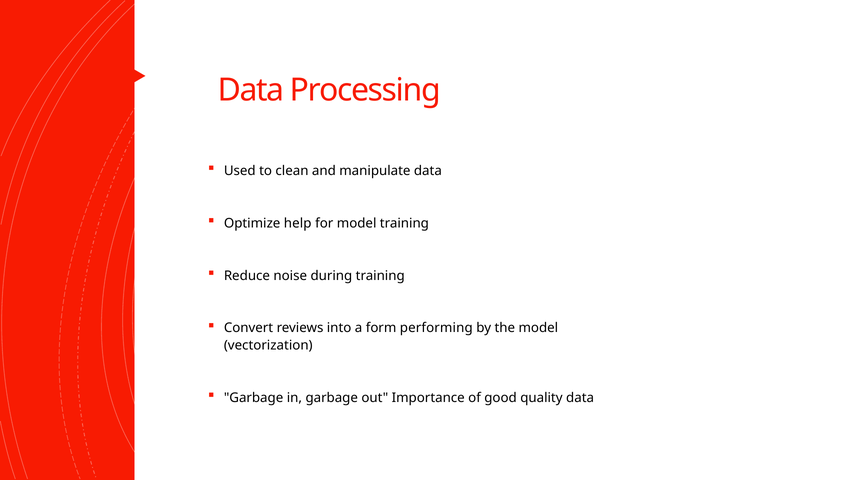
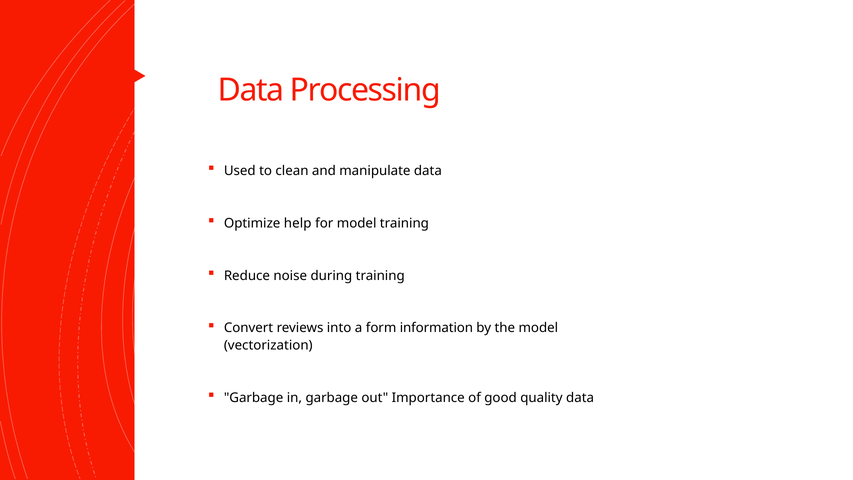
performing: performing -> information (436, 328)
